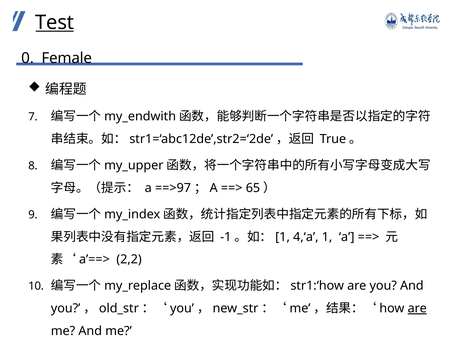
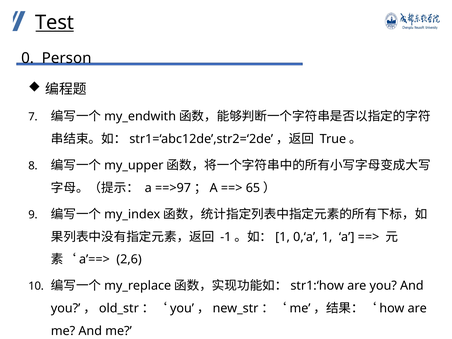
Female: Female -> Person (67, 58)
4,‘a: 4,‘a -> 0,‘a (306, 237)
2,2: 2,2 -> 2,6 (129, 259)
are underline: present -> none (417, 308)
